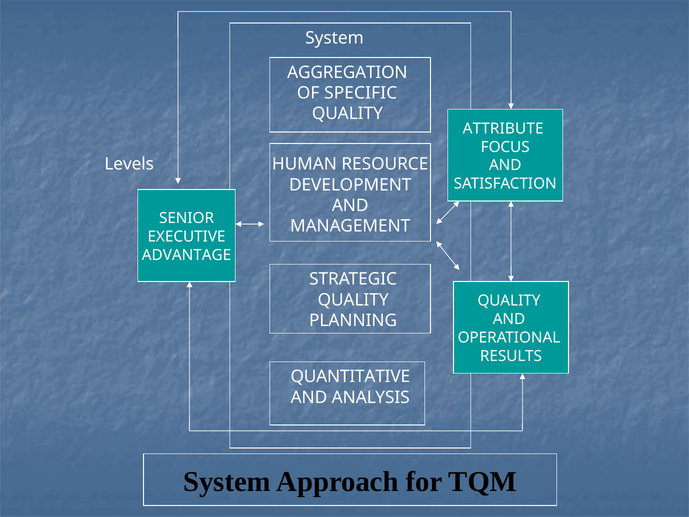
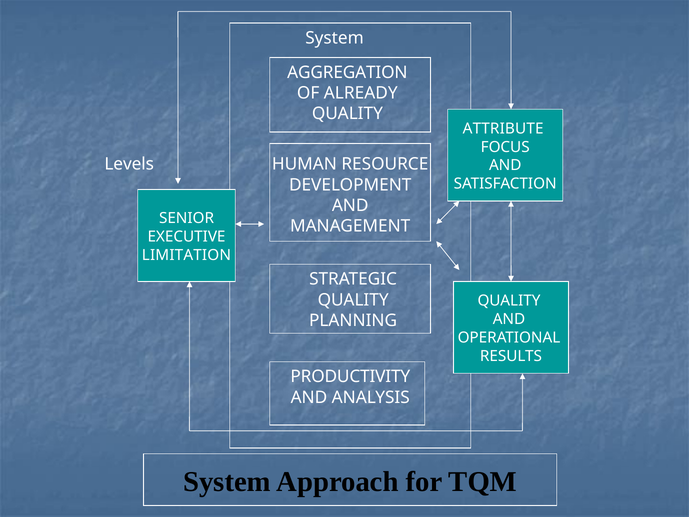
SPECIFIC: SPECIFIC -> ALREADY (361, 93)
ADVANTAGE: ADVANTAGE -> LIMITATION (186, 255)
QUANTITATIVE: QUANTITATIVE -> PRODUCTIVITY (350, 377)
